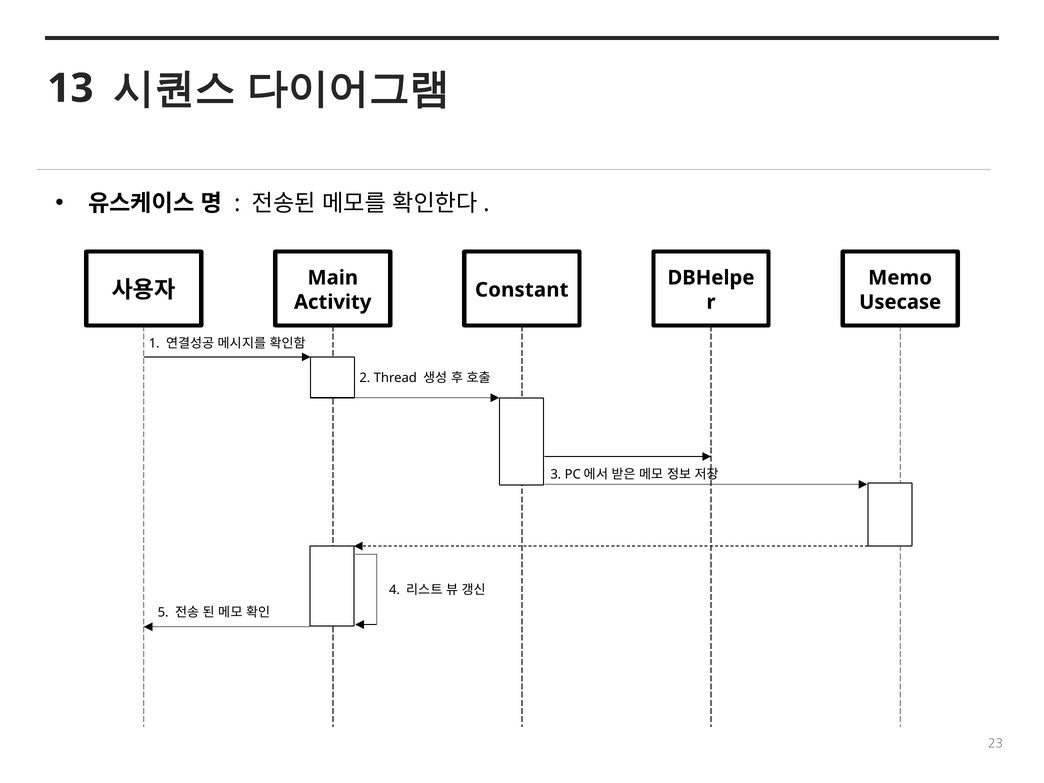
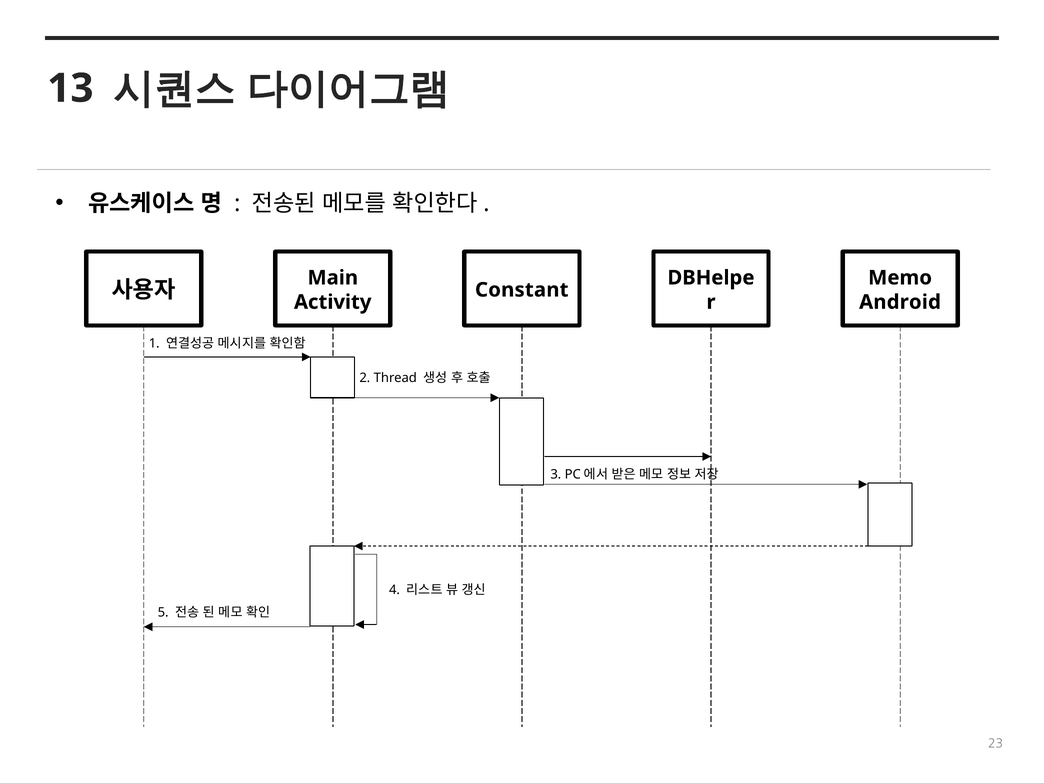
Usecase: Usecase -> Android (900, 302)
